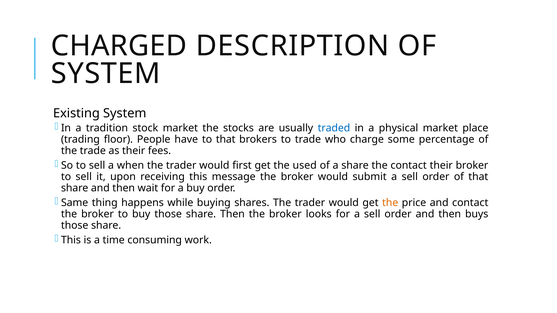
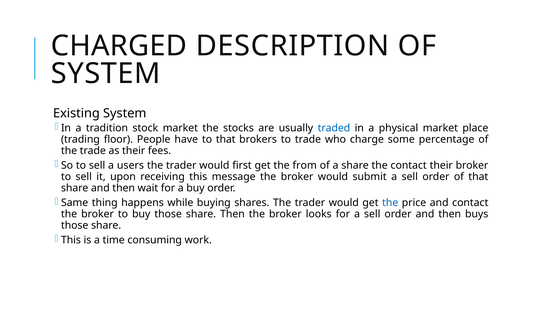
when: when -> users (130, 166)
used: used -> from (305, 166)
the colour: orange -> blue (390, 203)
